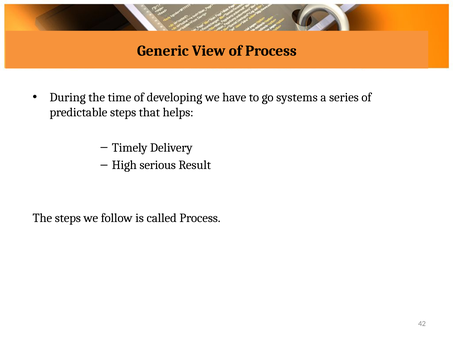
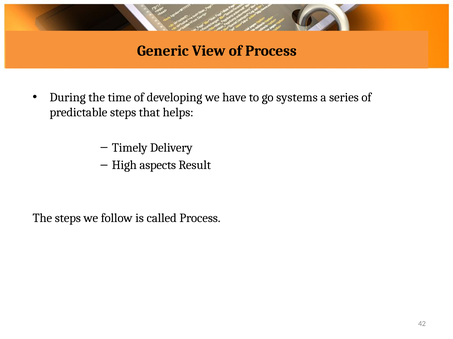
serious: serious -> aspects (158, 165)
